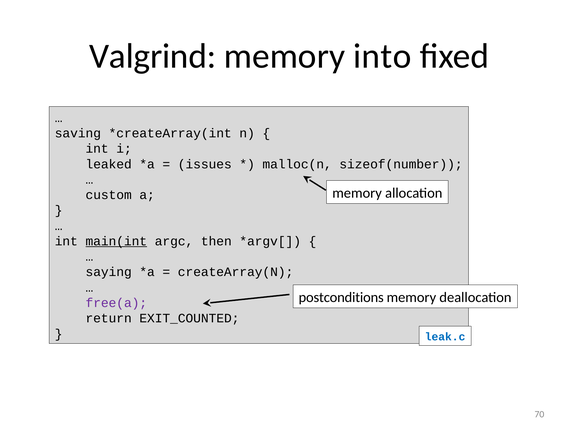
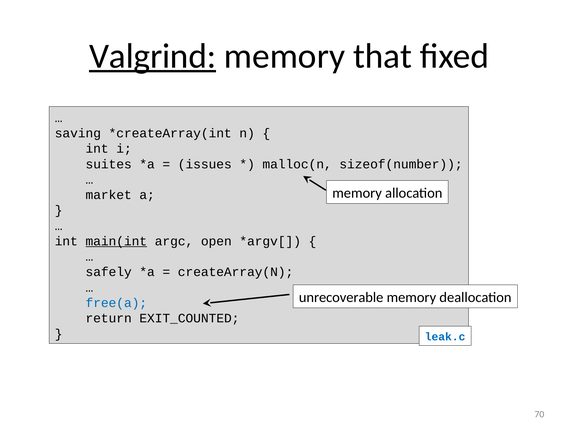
Valgrind underline: none -> present (153, 56)
into: into -> that (383, 56)
leaked: leaked -> suites (109, 164)
custom: custom -> market (109, 195)
then: then -> open (216, 241)
saying: saying -> safely (109, 272)
postconditions: postconditions -> unrecoverable (341, 297)
free(a colour: purple -> blue (116, 303)
